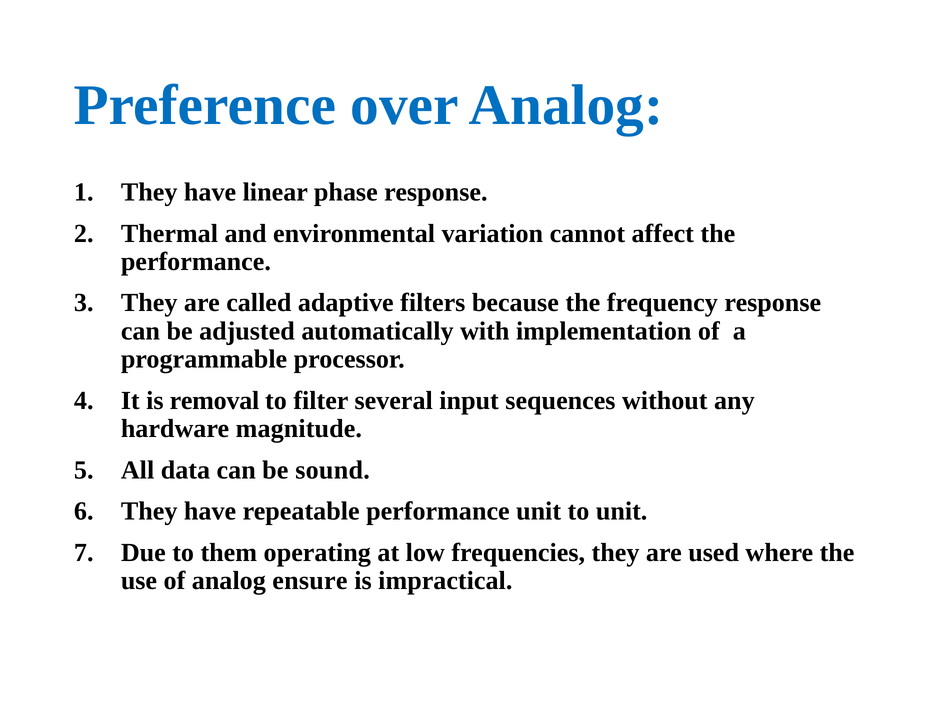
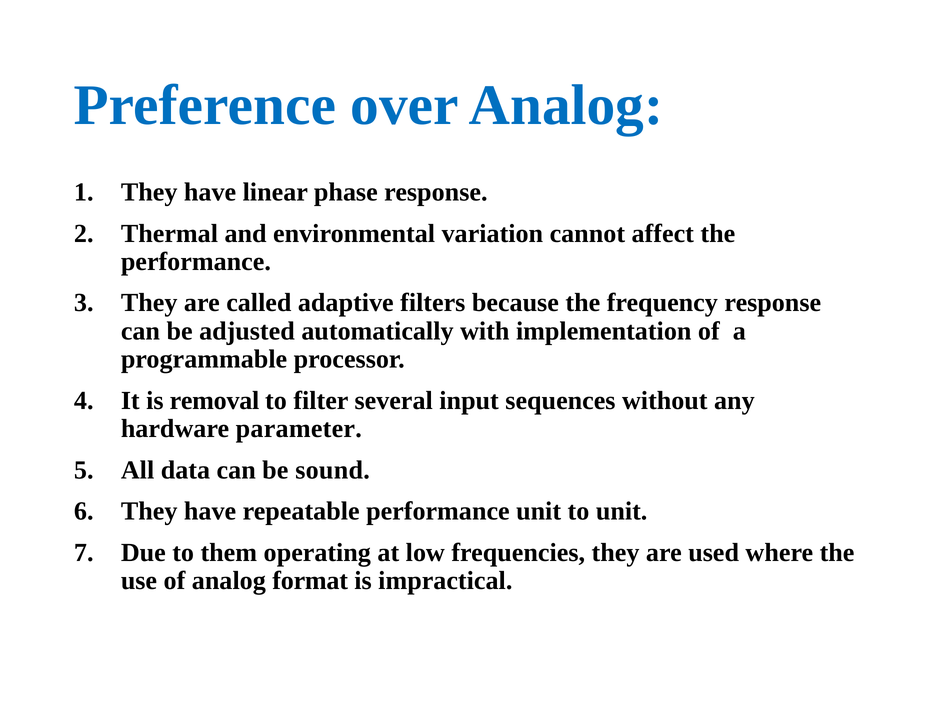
magnitude: magnitude -> parameter (299, 429)
ensure: ensure -> format (310, 581)
